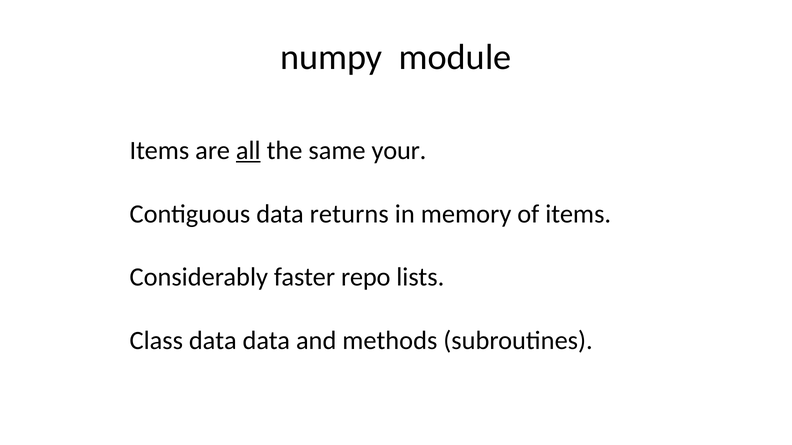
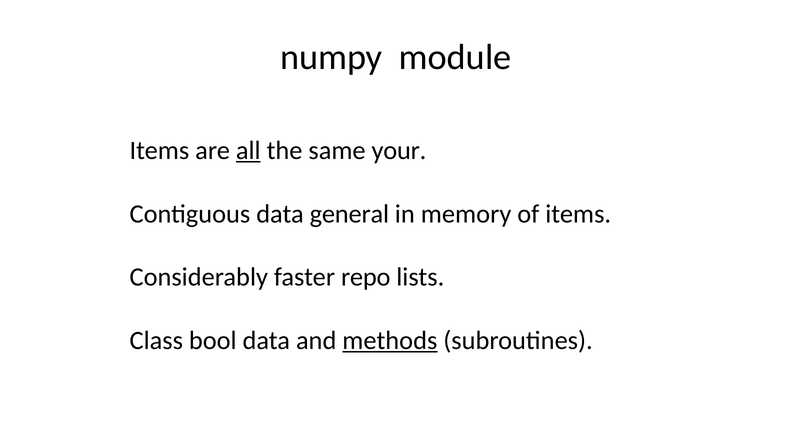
returns: returns -> general (349, 214)
Class data: data -> bool (213, 341)
methods underline: none -> present (390, 341)
